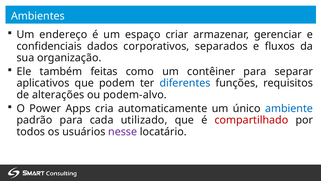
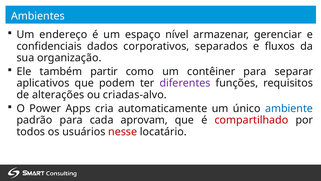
criar: criar -> nível (177, 35)
feitas: feitas -> partir (104, 71)
diferentes colour: blue -> purple (185, 83)
podem-alvo: podem-alvo -> criadas-alvo (135, 95)
utilizado: utilizado -> aprovam (144, 120)
nesse colour: purple -> red (123, 131)
